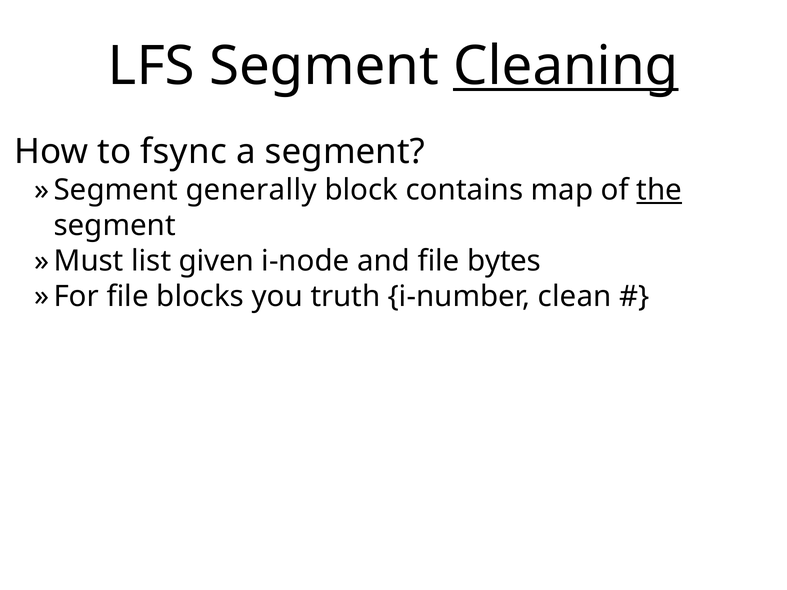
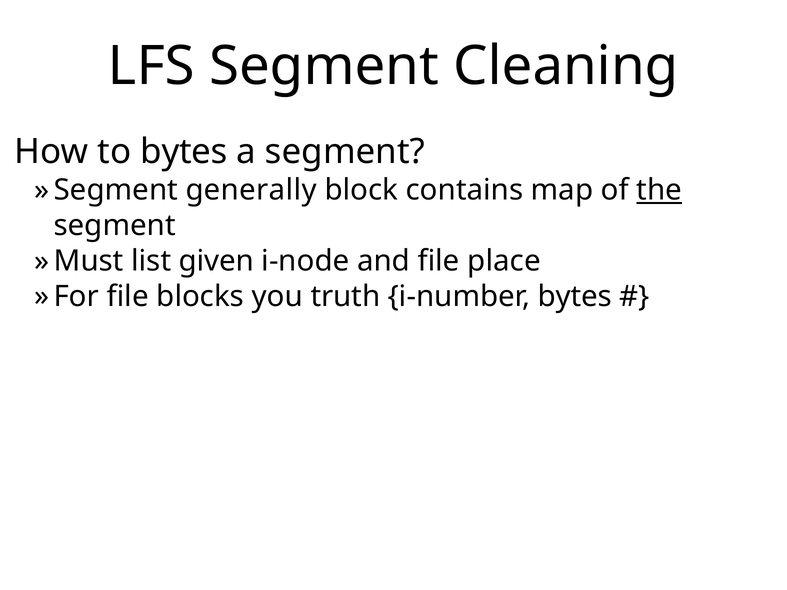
Cleaning underline: present -> none (566, 66)
to fsync: fsync -> bytes (184, 152)
bytes: bytes -> place (504, 261)
i-number clean: clean -> bytes (575, 297)
